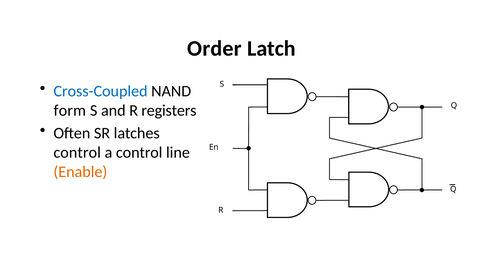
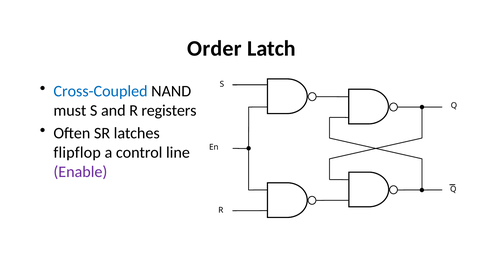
form: form -> must (70, 110)
control: control -> flipflop (77, 152)
Enable colour: orange -> purple (80, 172)
